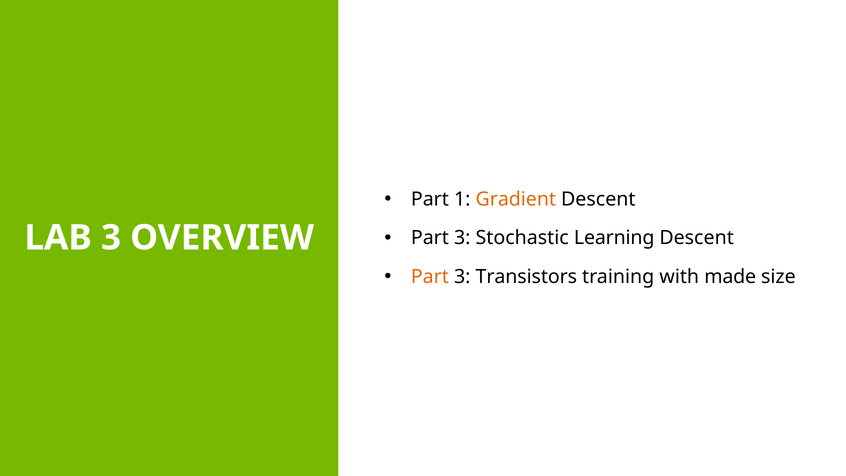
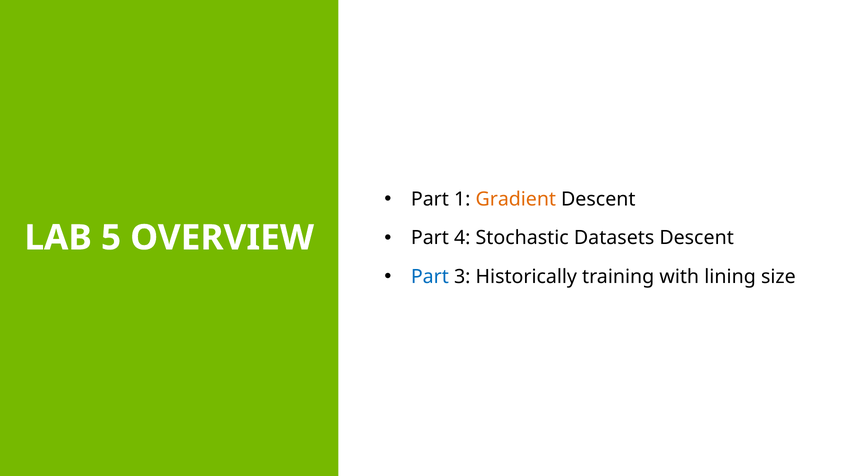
3: 3 -> 4 (462, 238)
Learning: Learning -> Datasets (614, 238)
LAB 3: 3 -> 5 (111, 238)
Part colour: orange -> blue (430, 277)
Transistors: Transistors -> Historically (526, 277)
made: made -> lining (730, 277)
